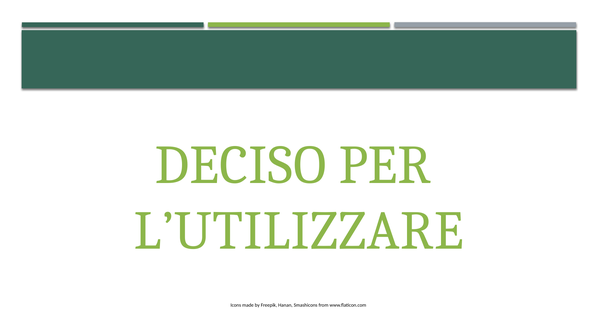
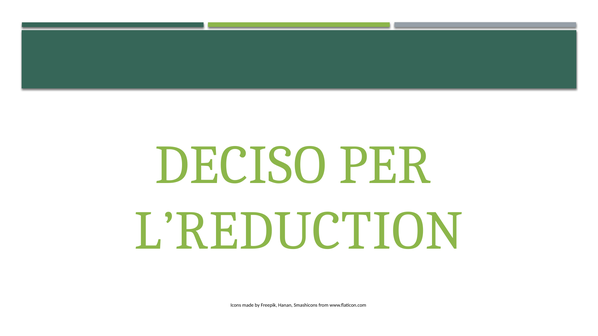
L’UTILIZZARE: L’UTILIZZARE -> L’REDUCTION (299, 231)
